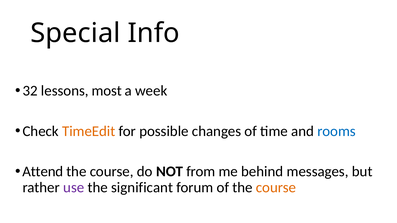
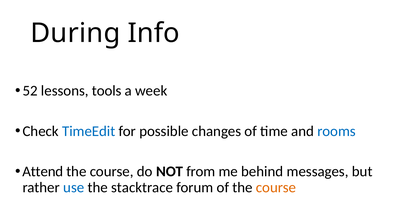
Special: Special -> During (75, 33)
32: 32 -> 52 (30, 91)
most: most -> tools (107, 91)
TimeEdit colour: orange -> blue (89, 131)
use colour: purple -> blue (74, 188)
significant: significant -> stacktrace (142, 188)
